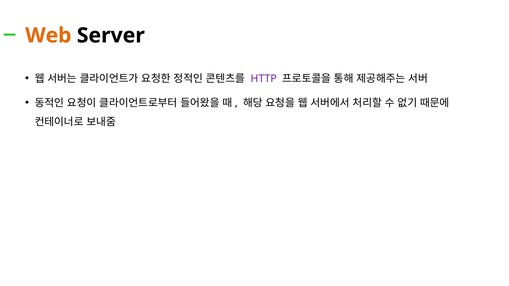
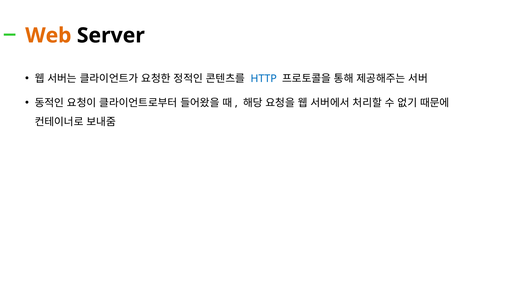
HTTP colour: purple -> blue (264, 79)
